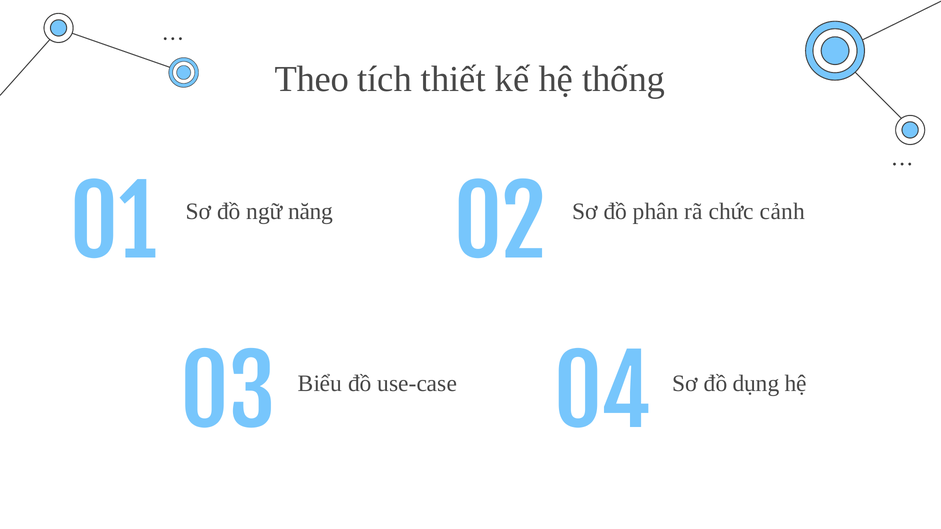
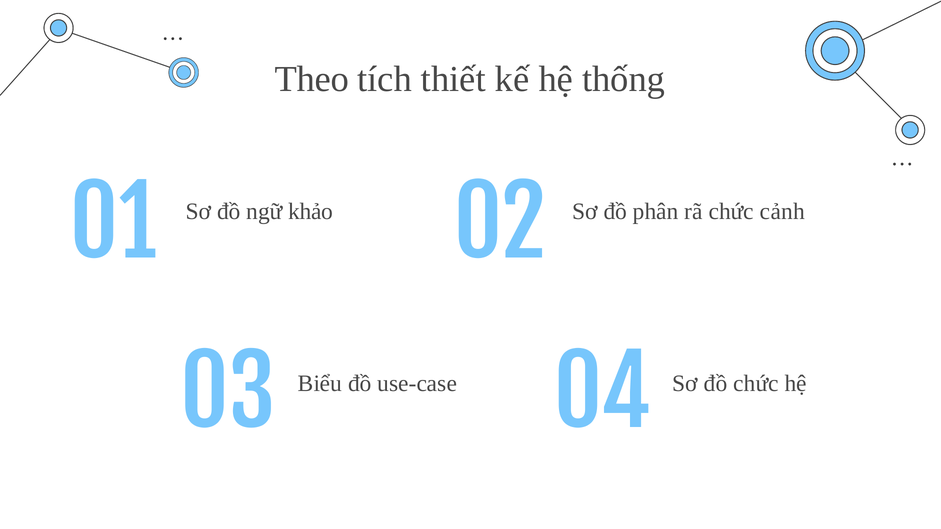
năng: năng -> khảo (311, 211)
đồ dụng: dụng -> chức (756, 384)
